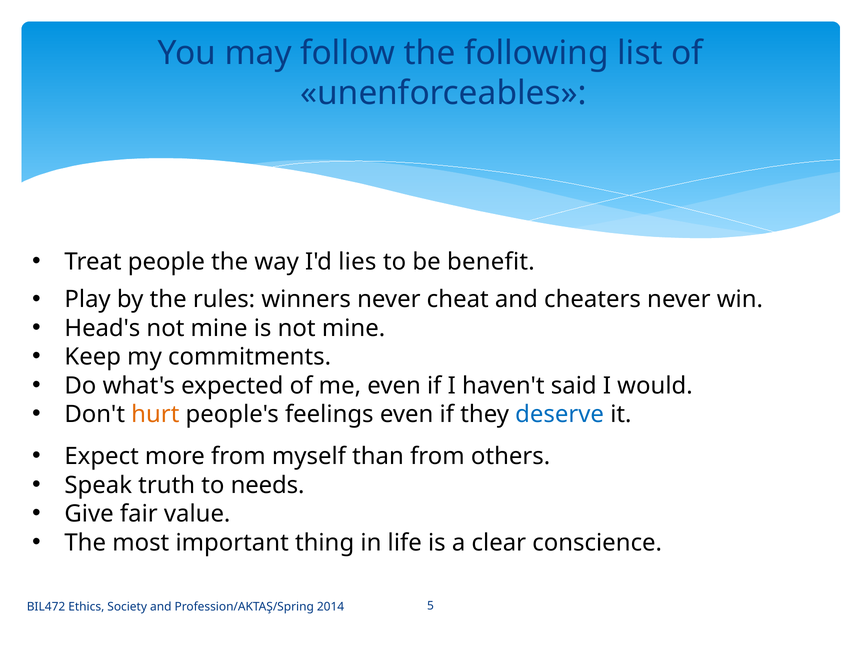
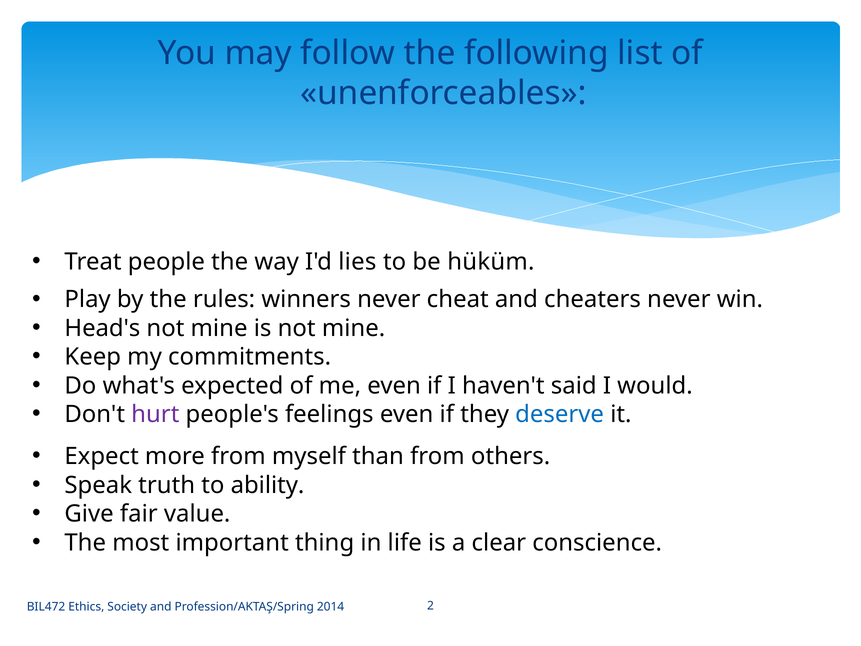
benefit: benefit -> hüküm (491, 262)
hurt colour: orange -> purple (155, 414)
needs: needs -> ability (268, 485)
5: 5 -> 2 (431, 606)
